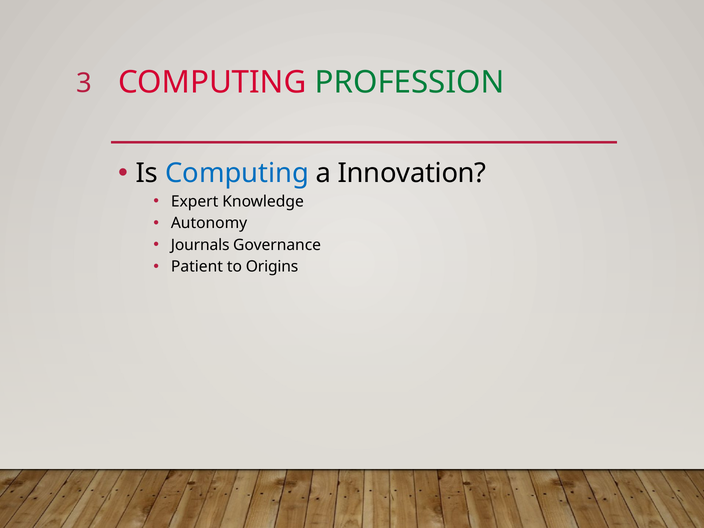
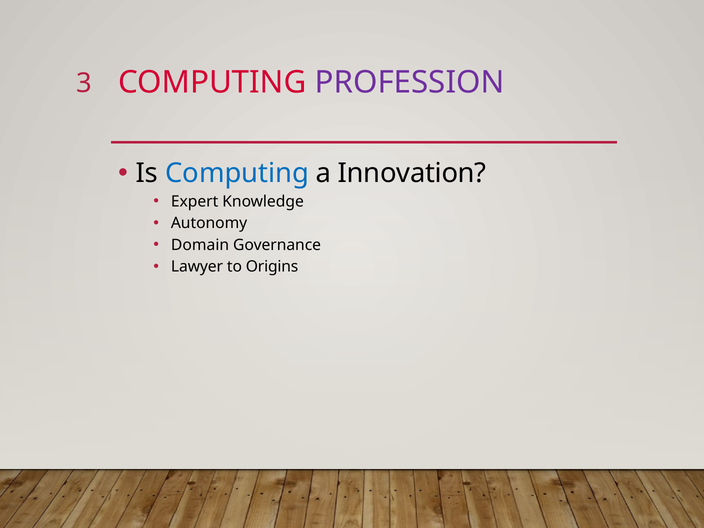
PROFESSION colour: green -> purple (410, 82)
Journals: Journals -> Domain (200, 245)
Patient: Patient -> Lawyer (197, 267)
